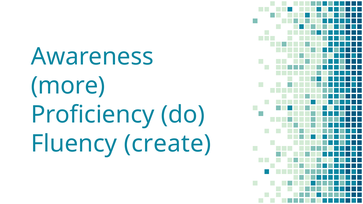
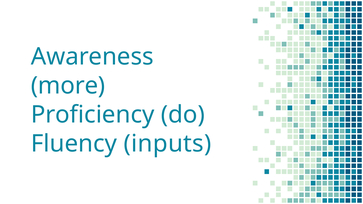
create: create -> inputs (167, 144)
